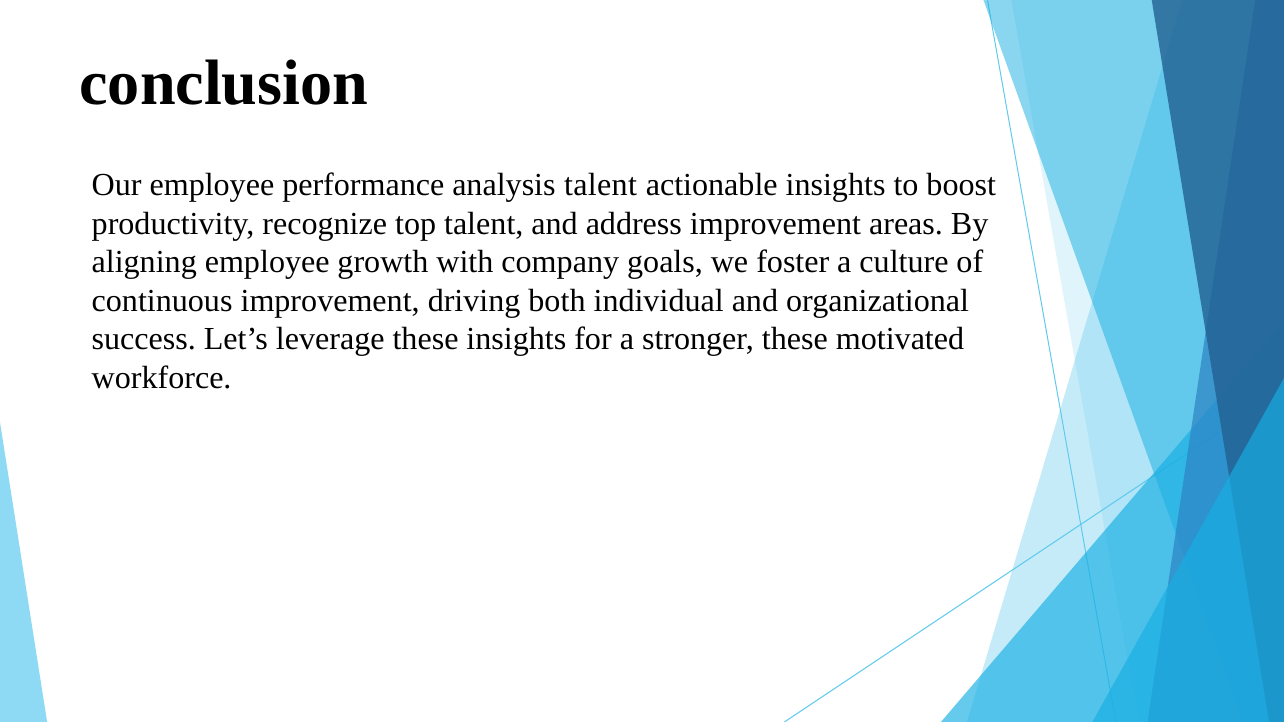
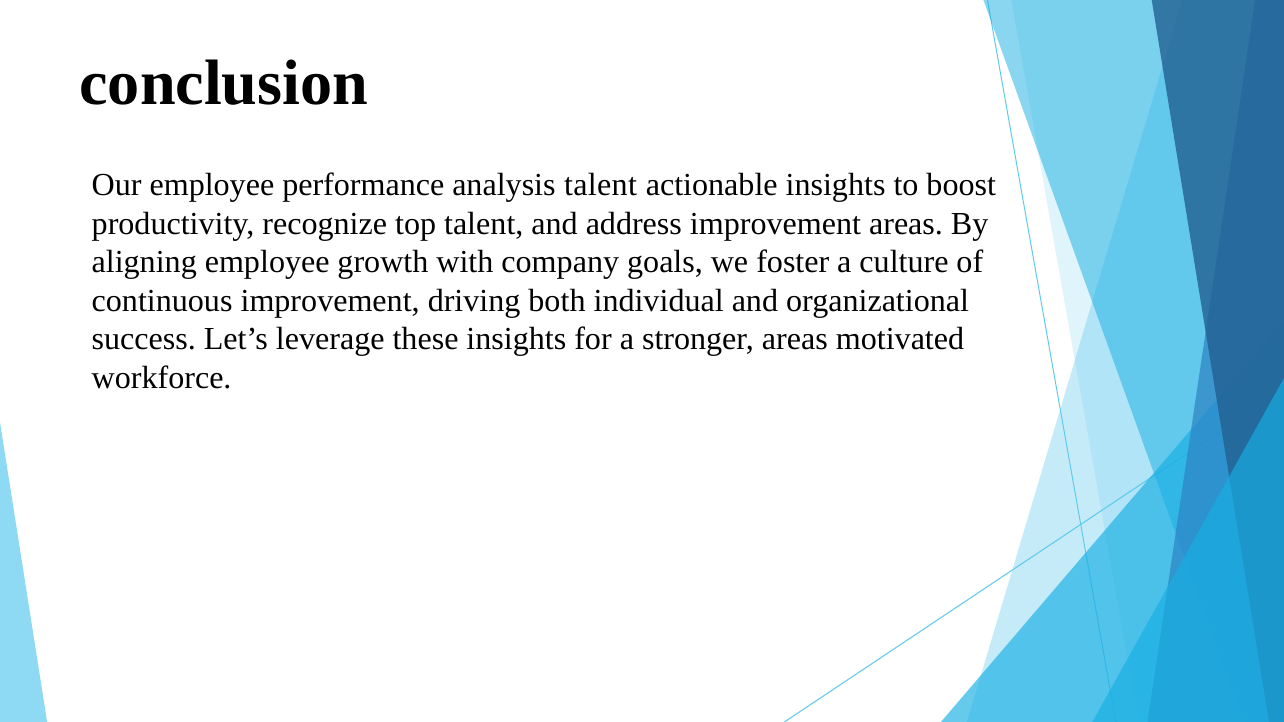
stronger these: these -> areas (795, 339)
